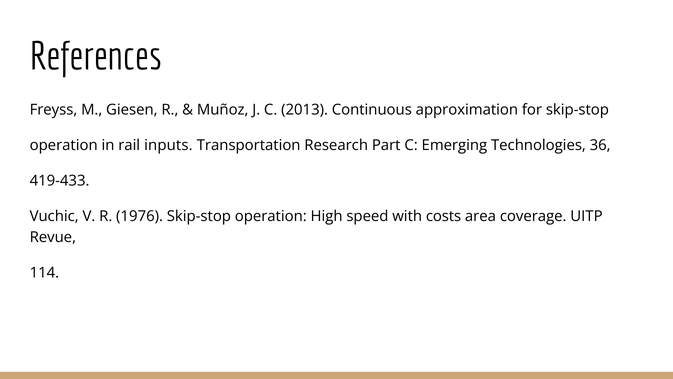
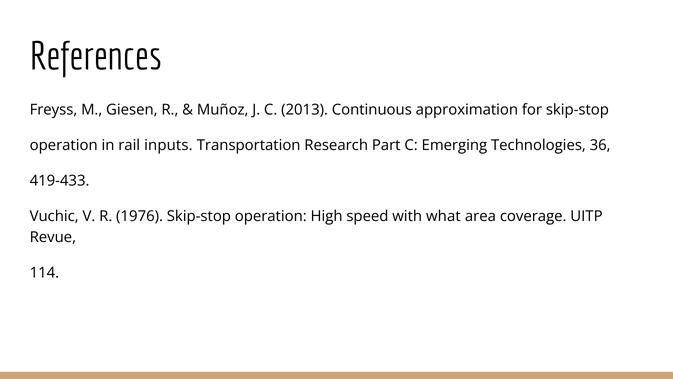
costs: costs -> what (443, 216)
